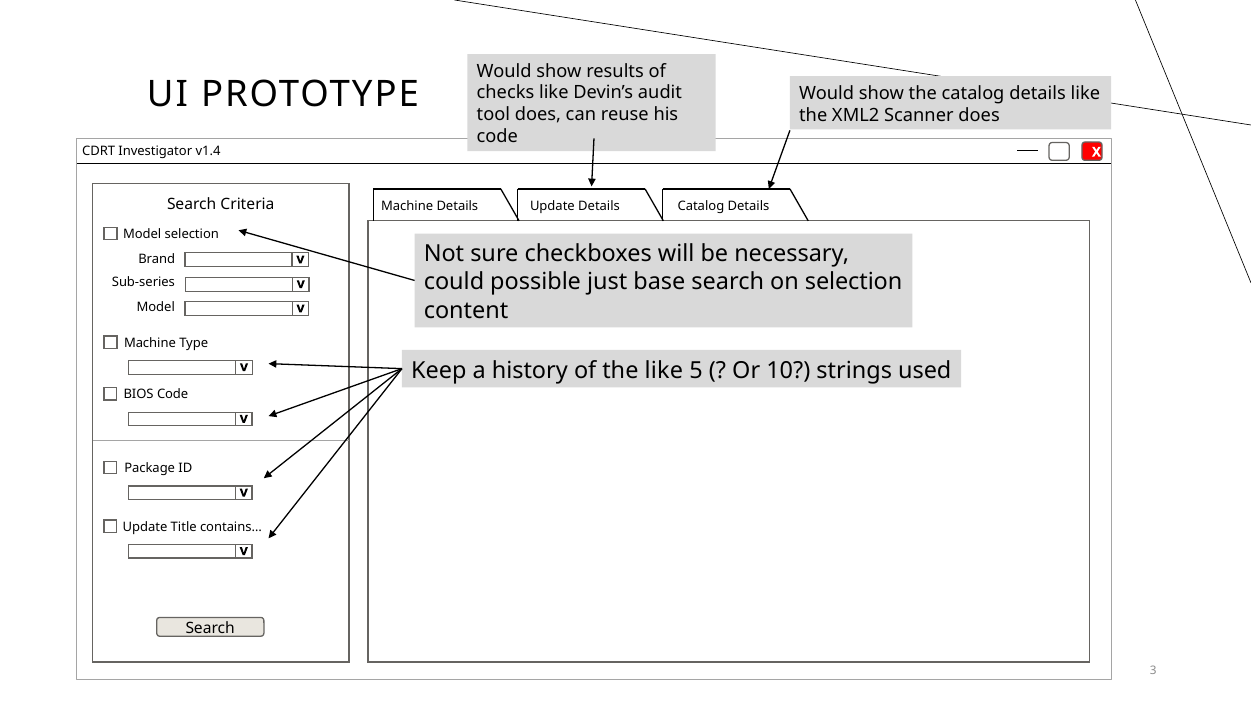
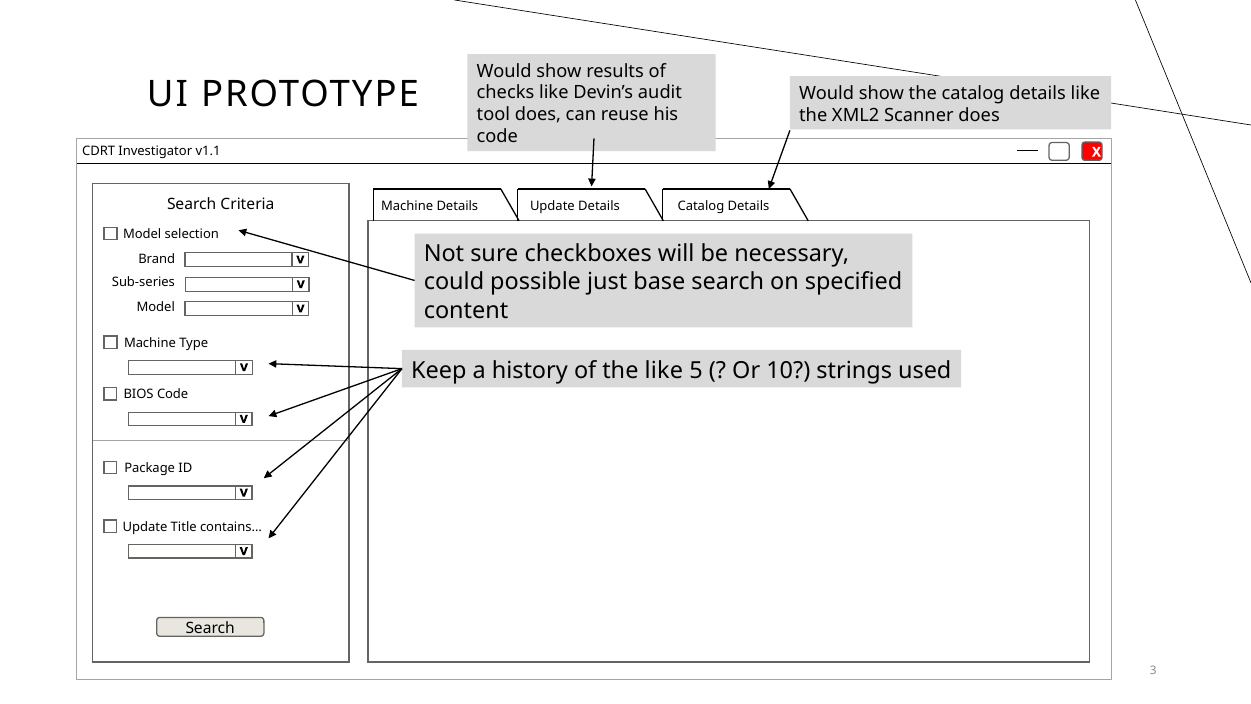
v1.4: v1.4 -> v1.1 (208, 152)
on selection: selection -> specified (854, 282)
